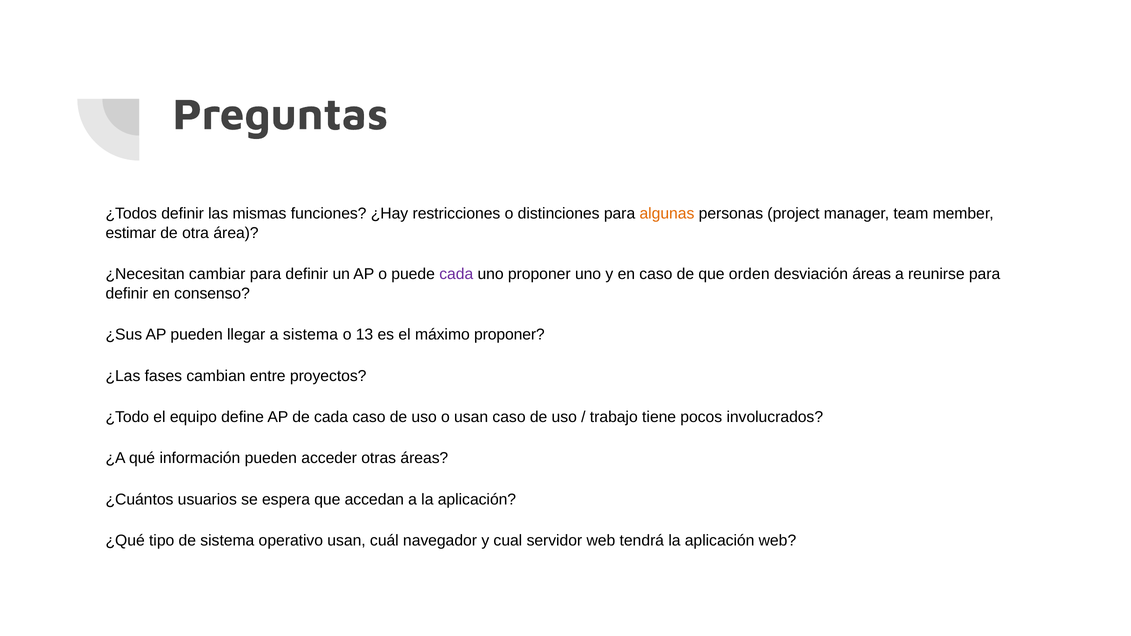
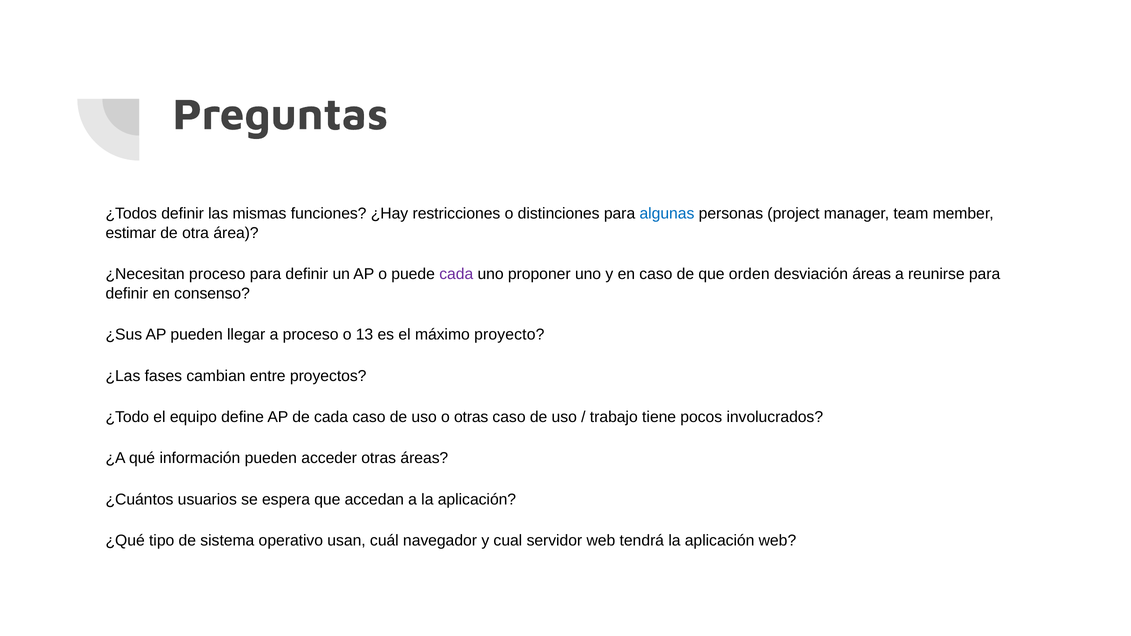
algunas colour: orange -> blue (667, 213)
¿Necesitan cambiar: cambiar -> proceso (217, 274)
a sistema: sistema -> proceso (311, 335)
máximo proponer: proponer -> proyecto (509, 335)
o usan: usan -> otras (471, 417)
